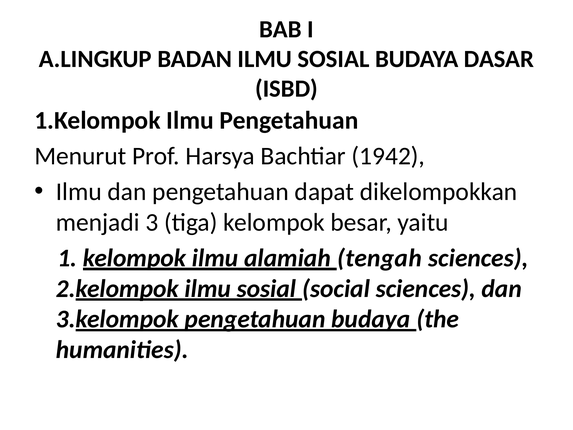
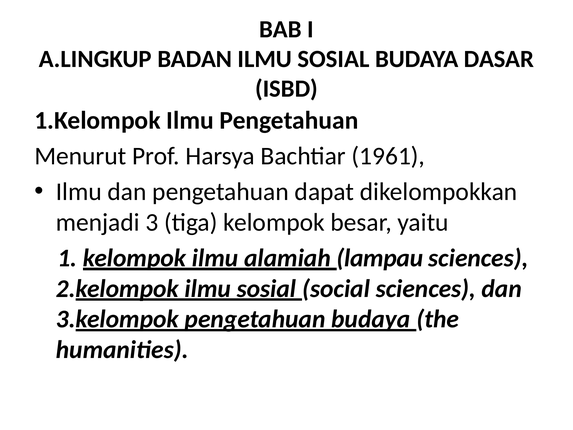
1942: 1942 -> 1961 (388, 156)
tengah: tengah -> lampau (380, 258)
